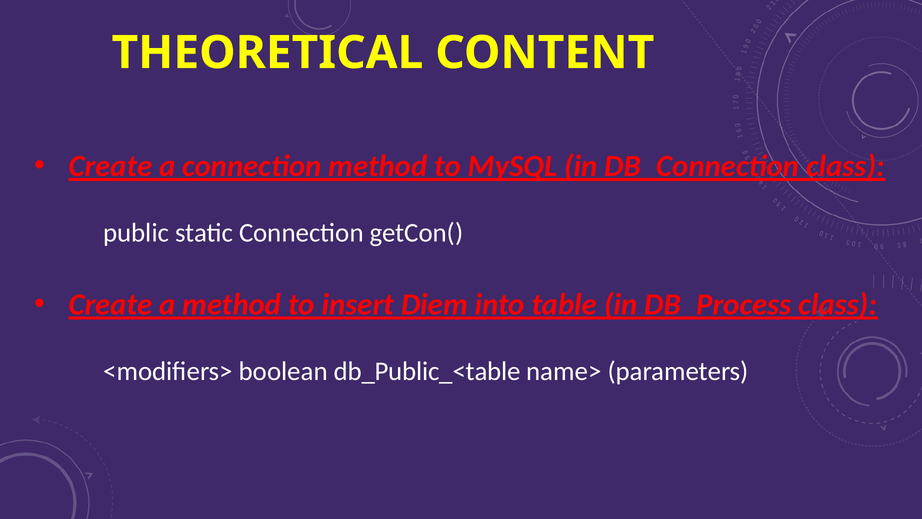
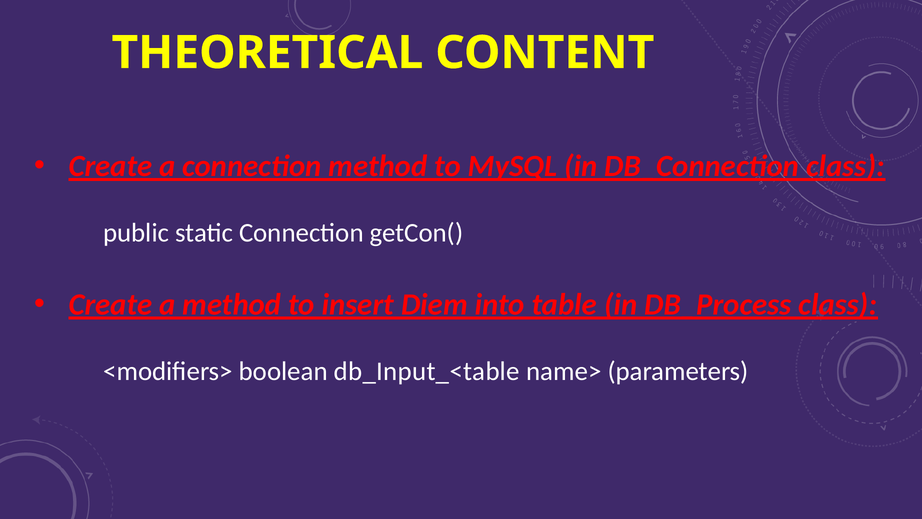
db_Public_<table: db_Public_<table -> db_Input_<table (427, 371)
